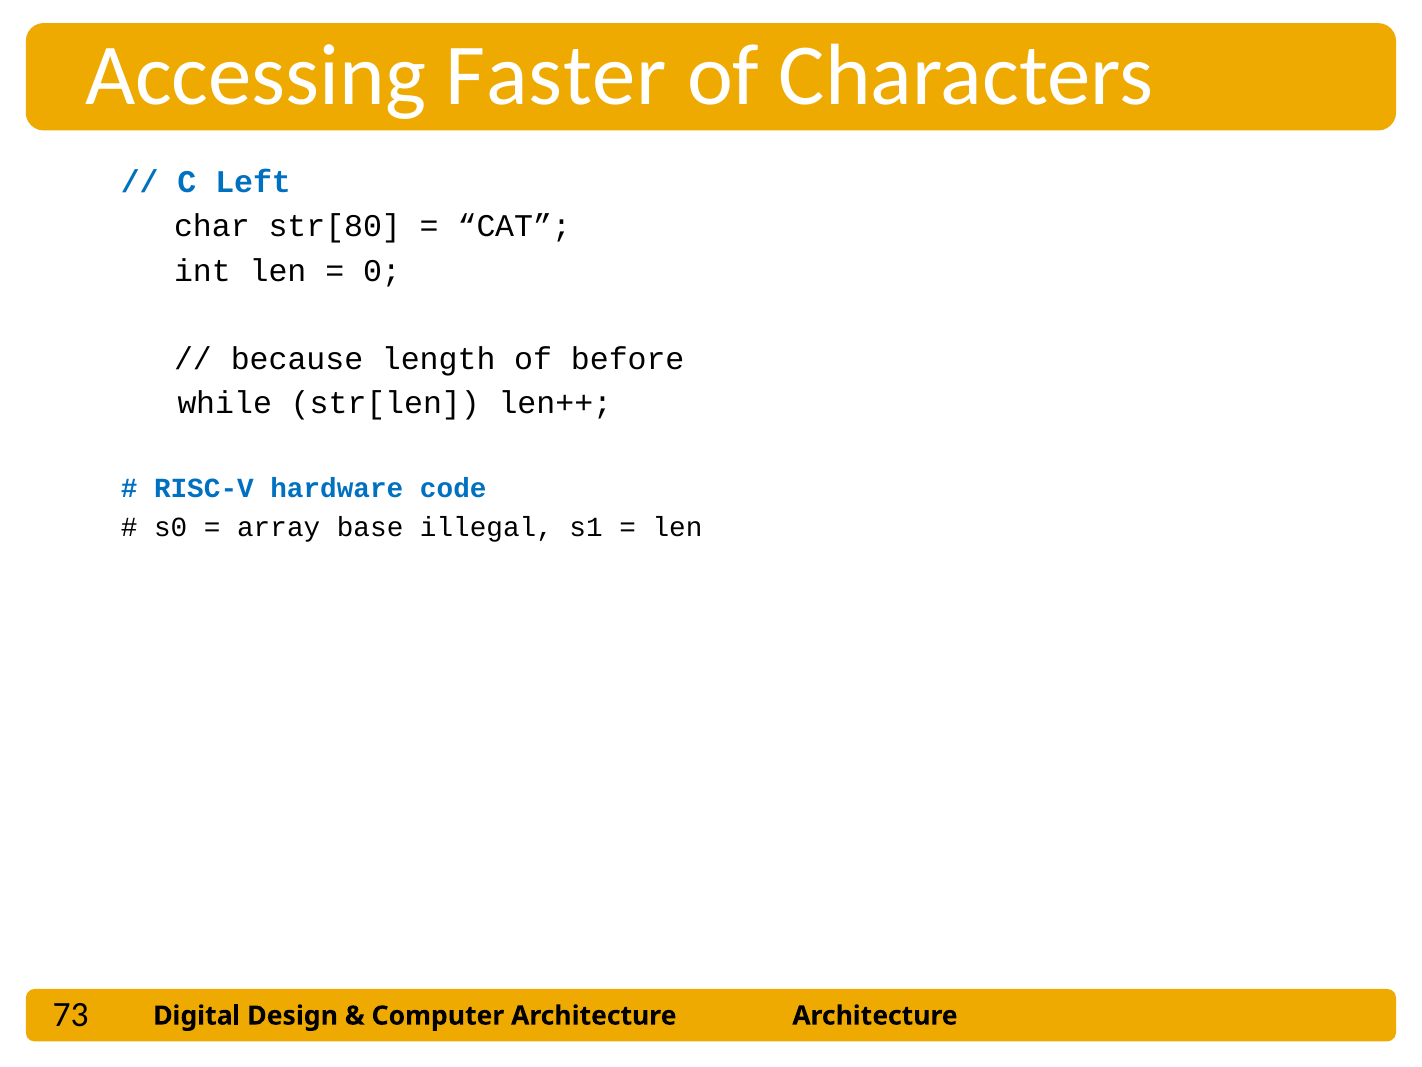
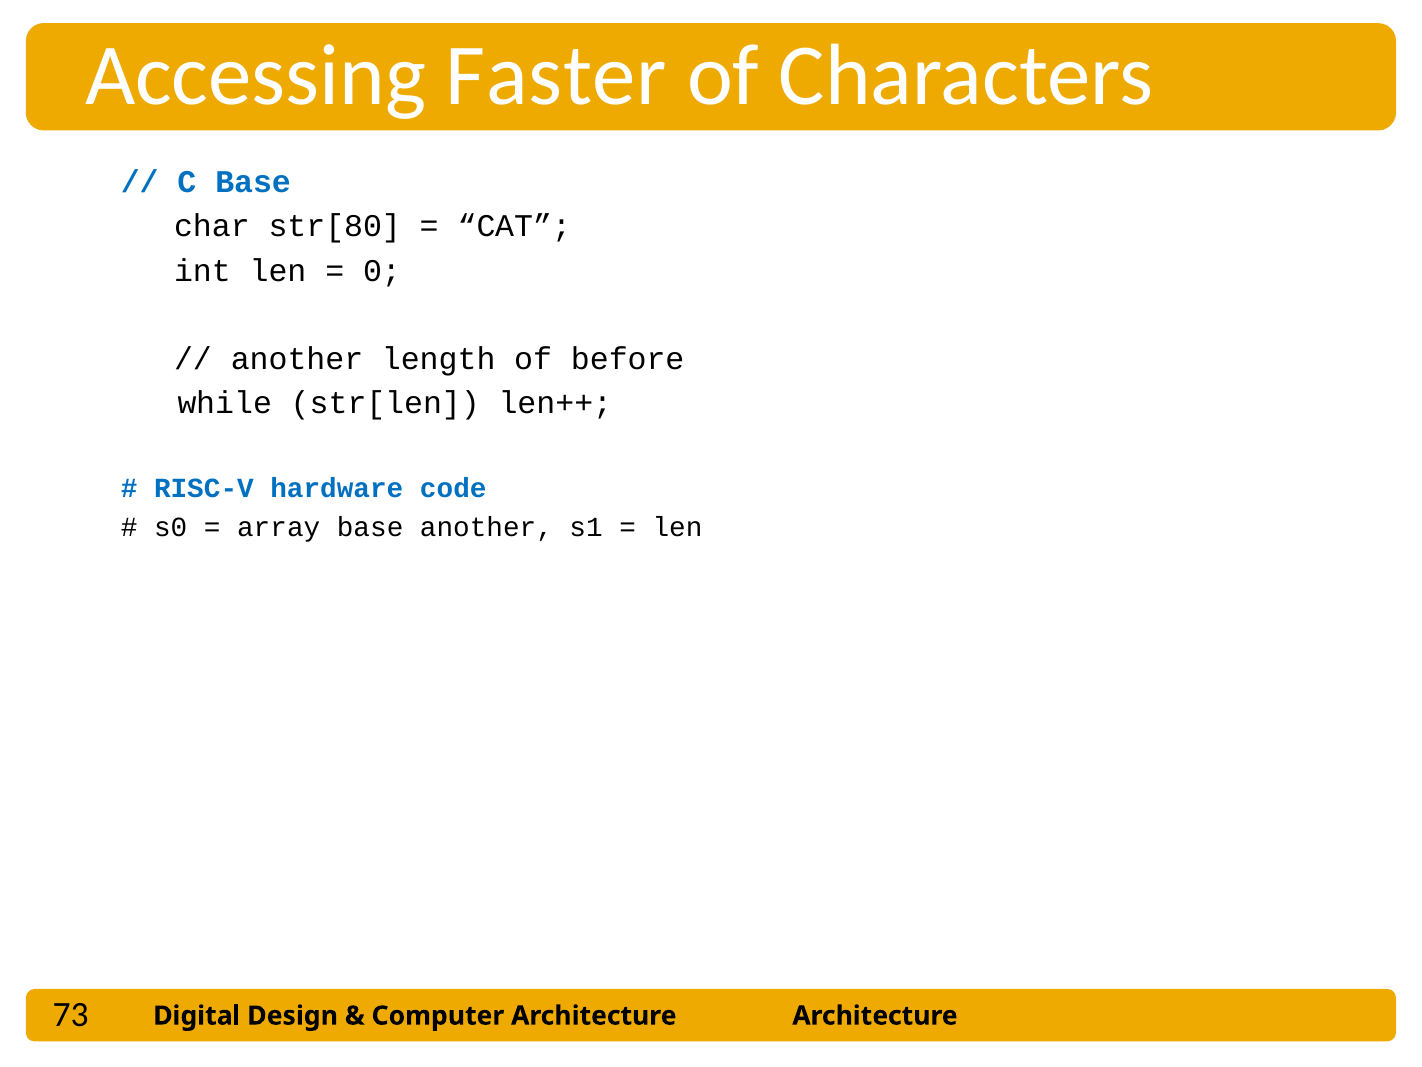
C Left: Left -> Base (253, 182)
because: because -> another (297, 359)
base illegal: illegal -> another (486, 527)
